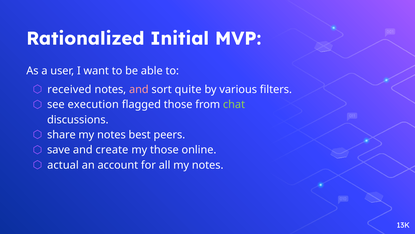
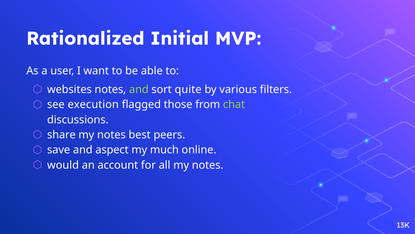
received: received -> websites (69, 89)
and colour: pink -> light green (139, 89)
create: create -> aspect (112, 150)
my those: those -> much (164, 150)
actual: actual -> would (63, 165)
